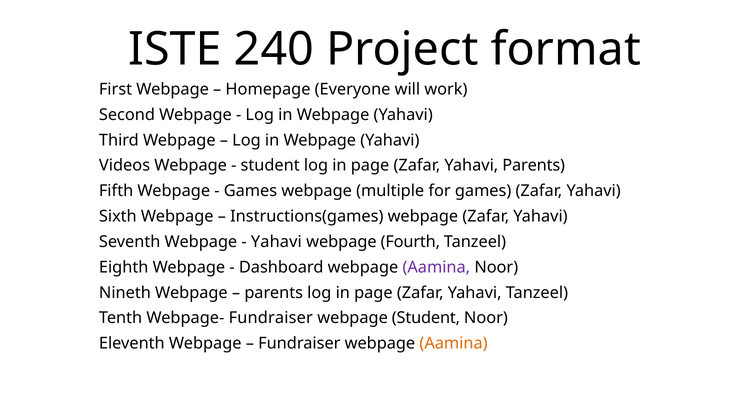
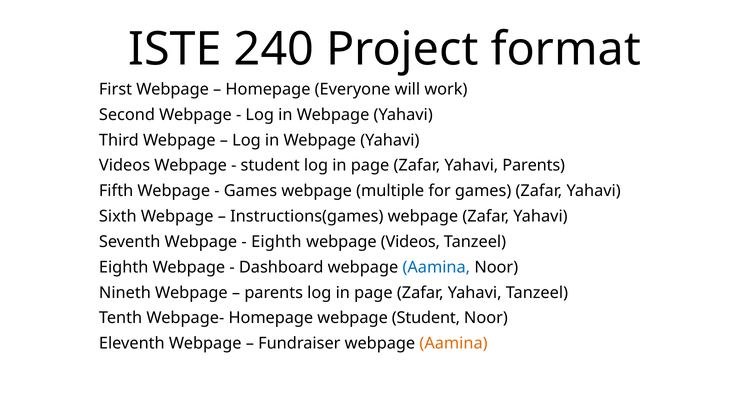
Yahavi: Yahavi -> Eighth (276, 242)
webpage Fourth: Fourth -> Videos (410, 242)
Aamina colour: purple -> blue (436, 267)
Webpage- Fundraiser: Fundraiser -> Homepage (271, 318)
